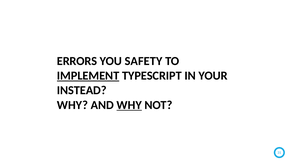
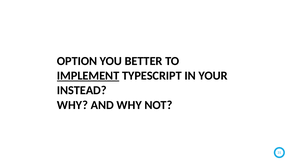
ERRORS: ERRORS -> OPTION (77, 61)
SAFETY: SAFETY -> BETTER (144, 61)
WHY underline: present -> none (129, 105)
